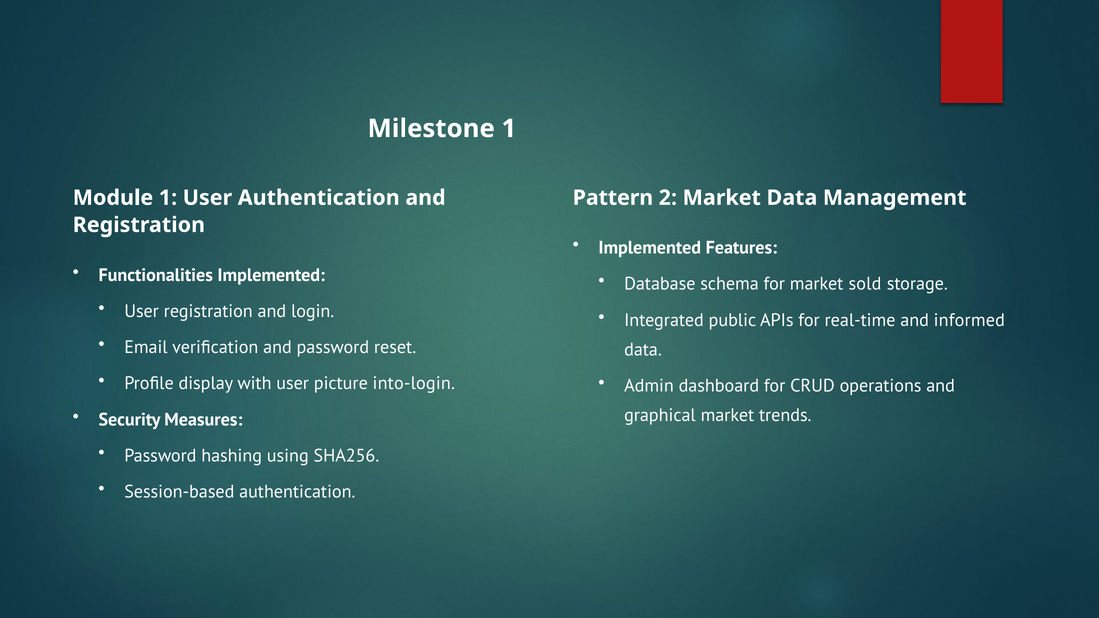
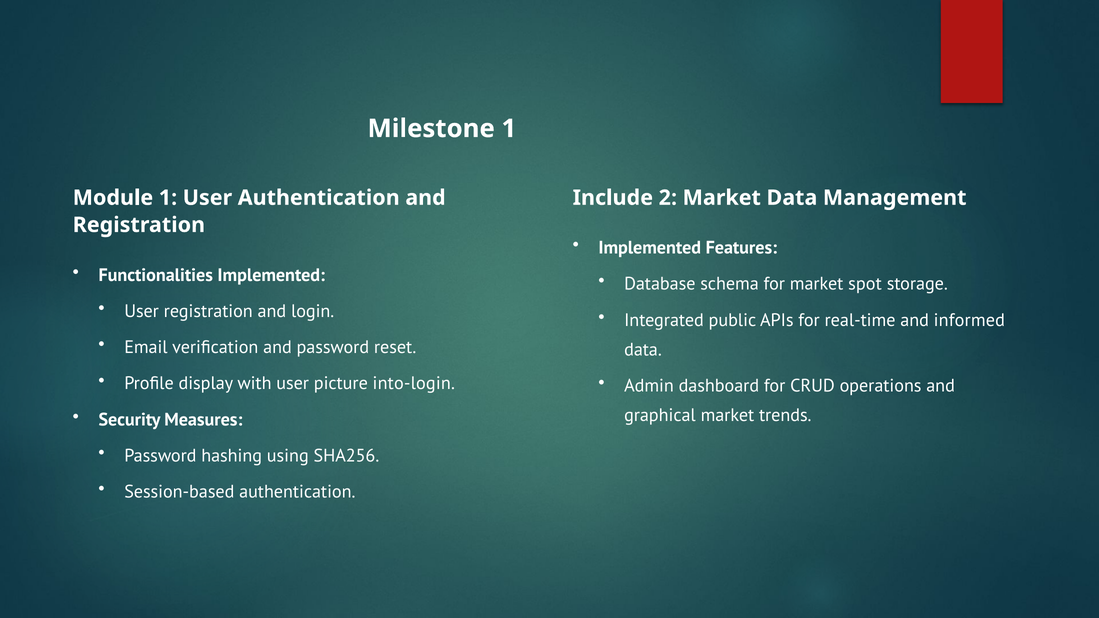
Pattern: Pattern -> Include (613, 198)
sold: sold -> spot (865, 284)
